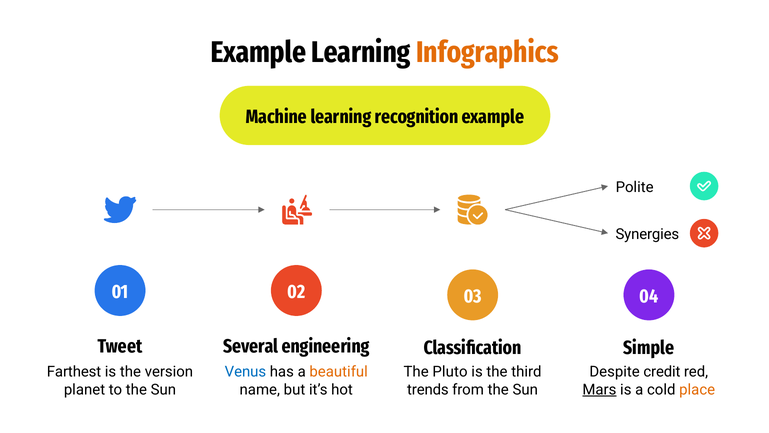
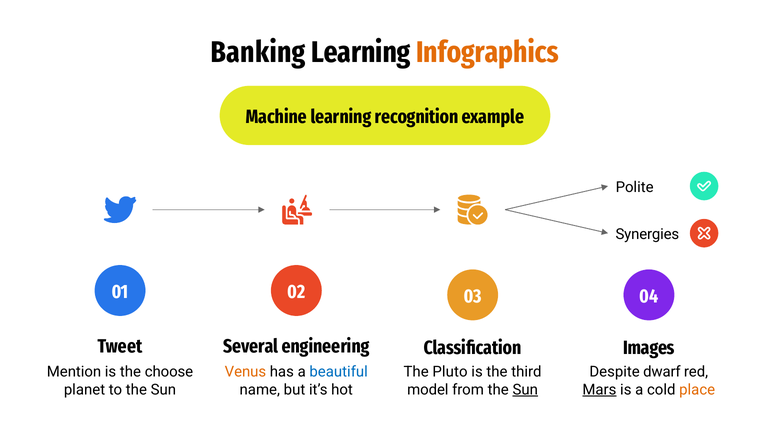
Example: Example -> Banking (258, 52)
Simple: Simple -> Images (649, 347)
Farthest: Farthest -> Mention (74, 371)
version: version -> choose (169, 371)
Venus colour: blue -> orange (245, 371)
beautiful colour: orange -> blue (339, 371)
credit: credit -> dwarf (662, 371)
trends: trends -> model (428, 389)
Sun underline: none -> present (525, 389)
